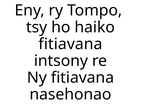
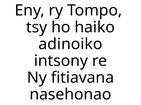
fitiavana: fitiavana -> adinoiko (70, 44)
